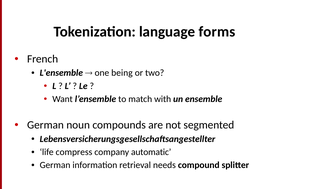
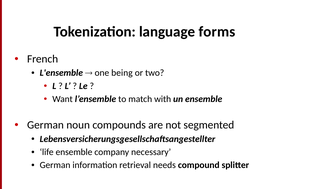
life compress: compress -> ensemble (74, 152)
automatic: automatic -> necessary (151, 152)
